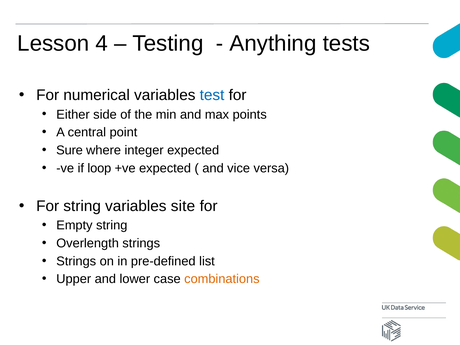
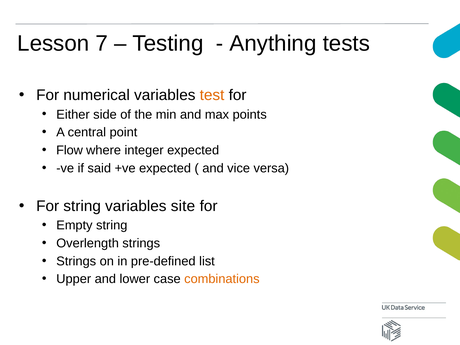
4: 4 -> 7 (102, 43)
test colour: blue -> orange (212, 95)
Sure: Sure -> Flow (70, 150)
loop: loop -> said (99, 168)
